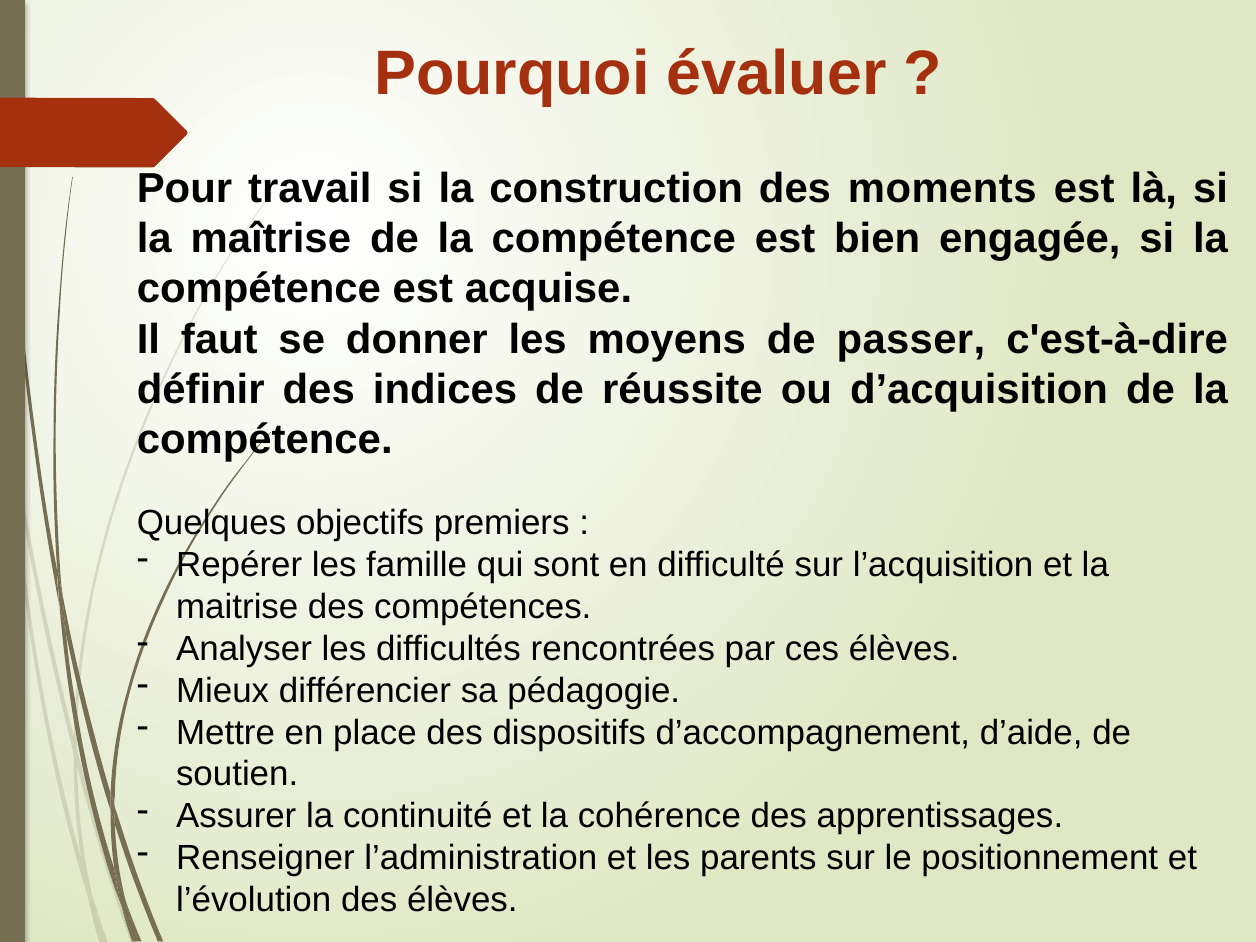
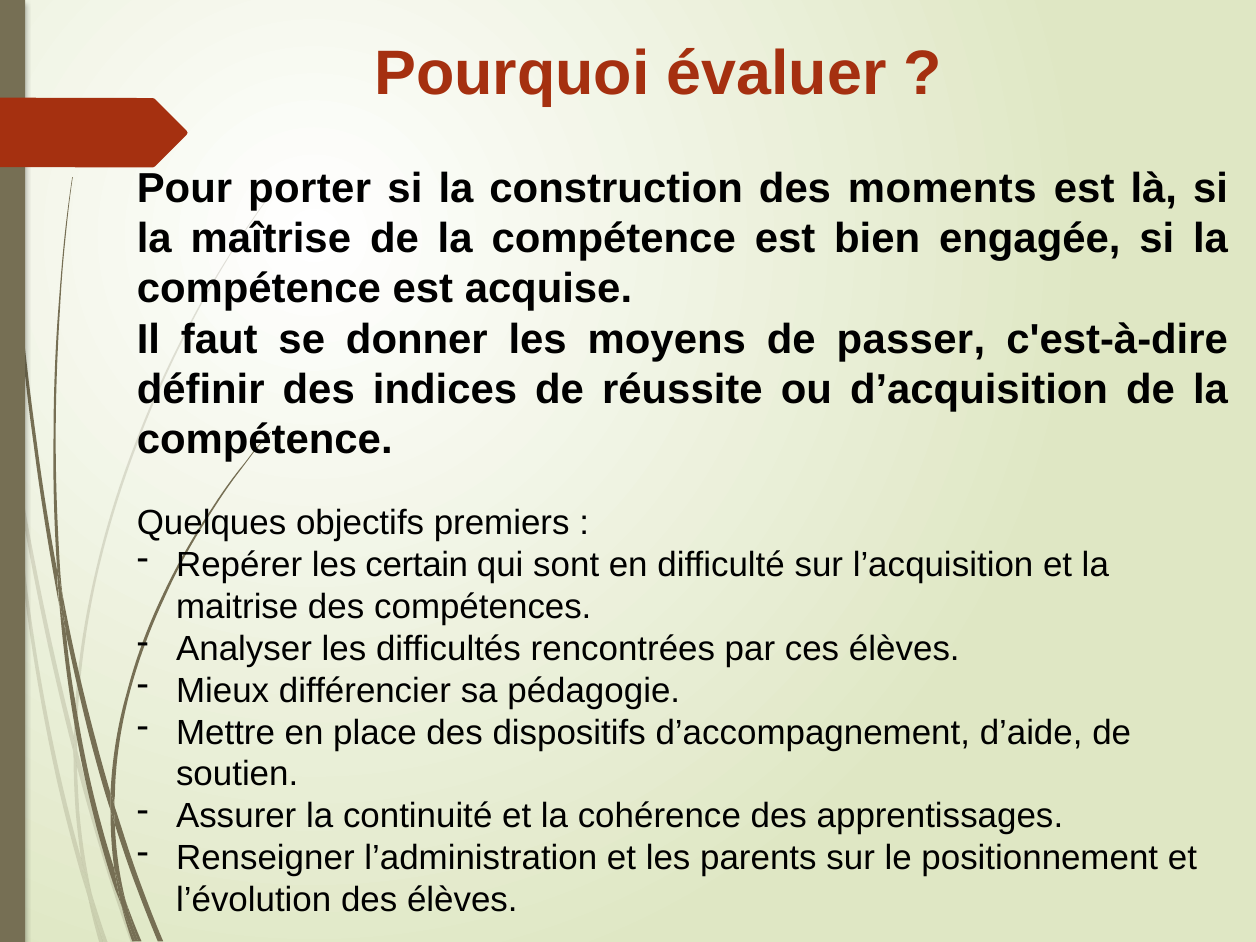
travail: travail -> porter (310, 189)
famille: famille -> certain (417, 565)
